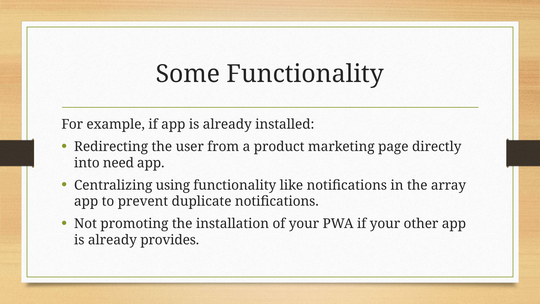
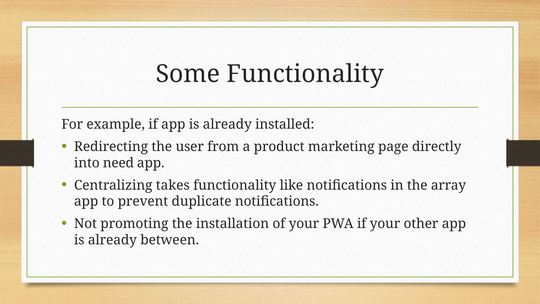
using: using -> takes (173, 185)
provides: provides -> between (170, 240)
